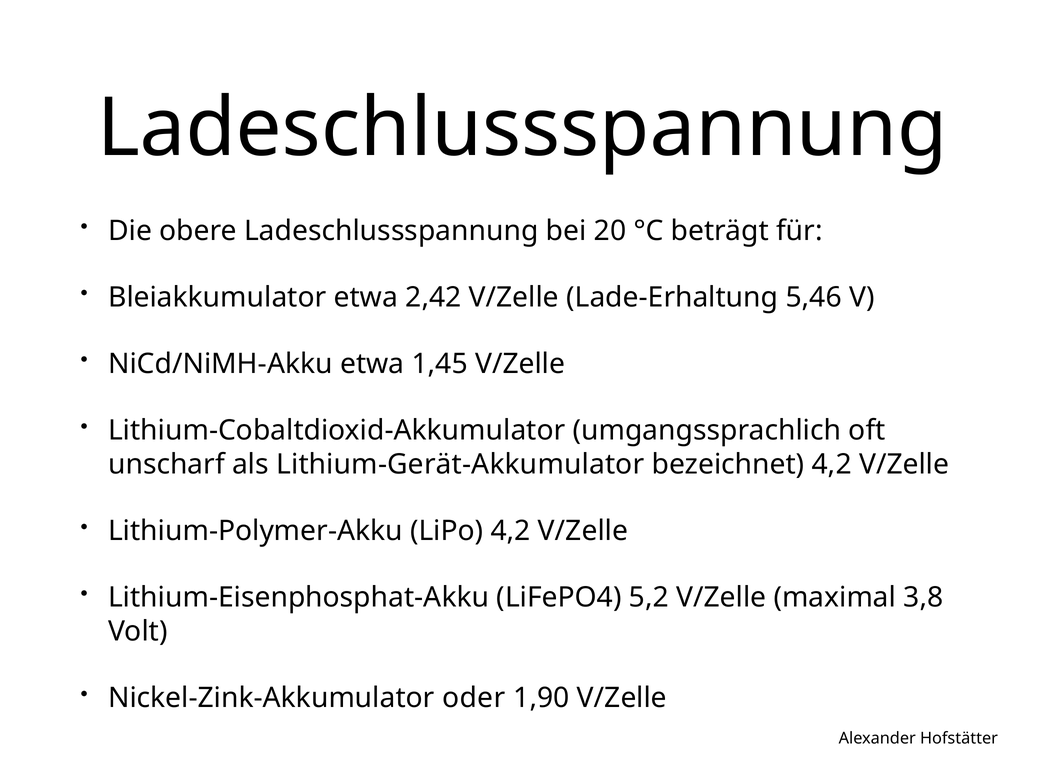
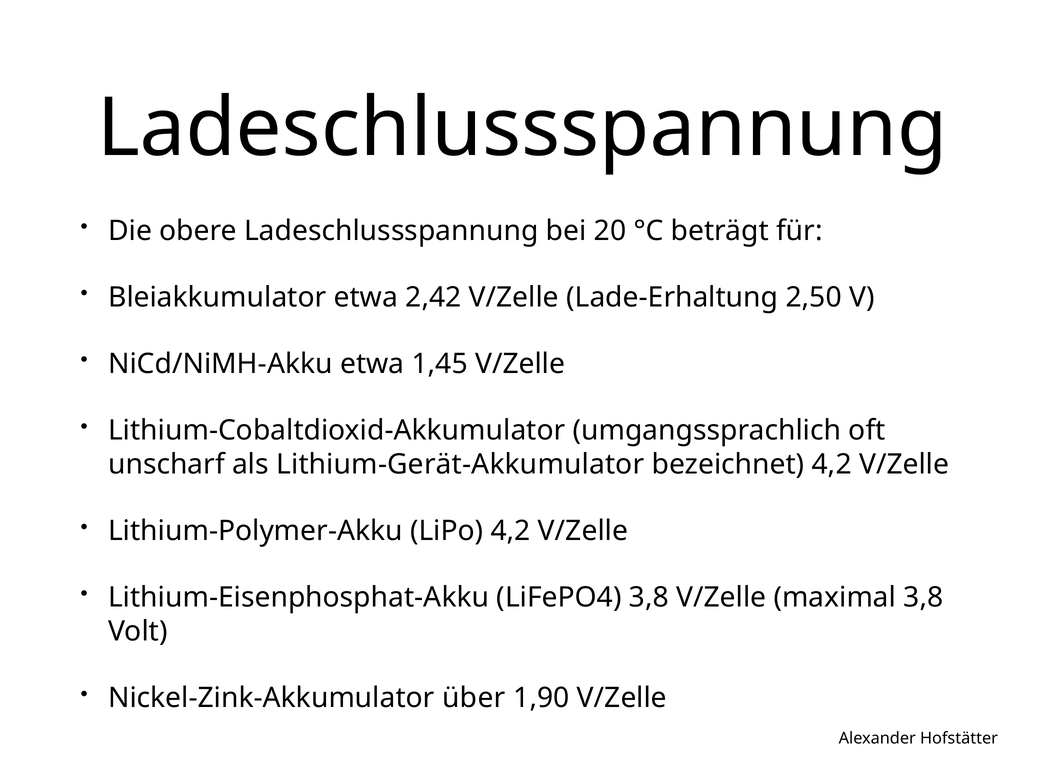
5,46: 5,46 -> 2,50 (814, 297)
LiFePO4 5,2: 5,2 -> 3,8 (649, 597)
oder: oder -> über (474, 698)
